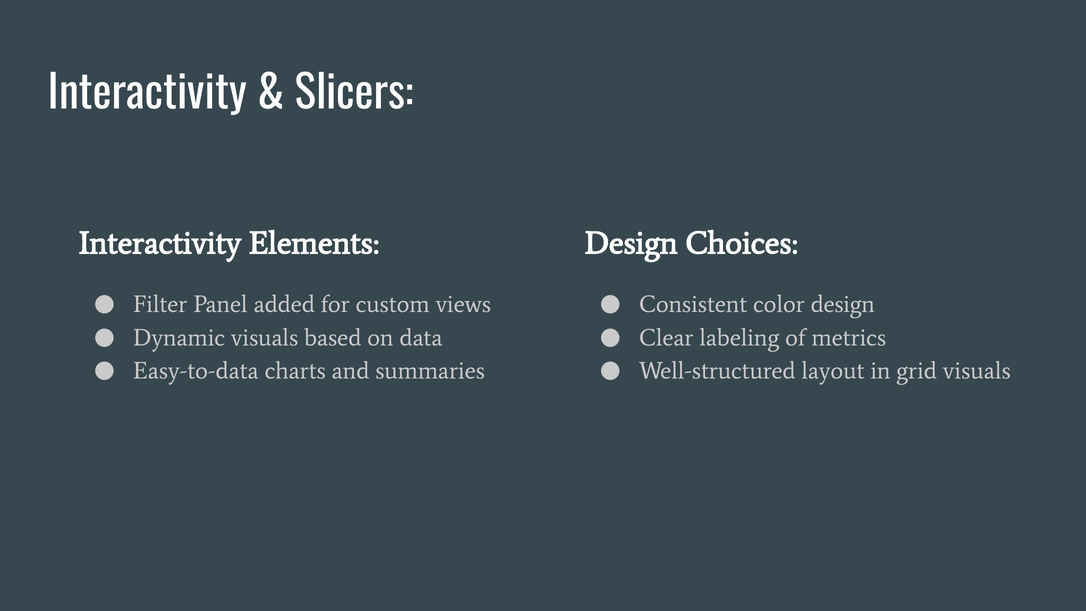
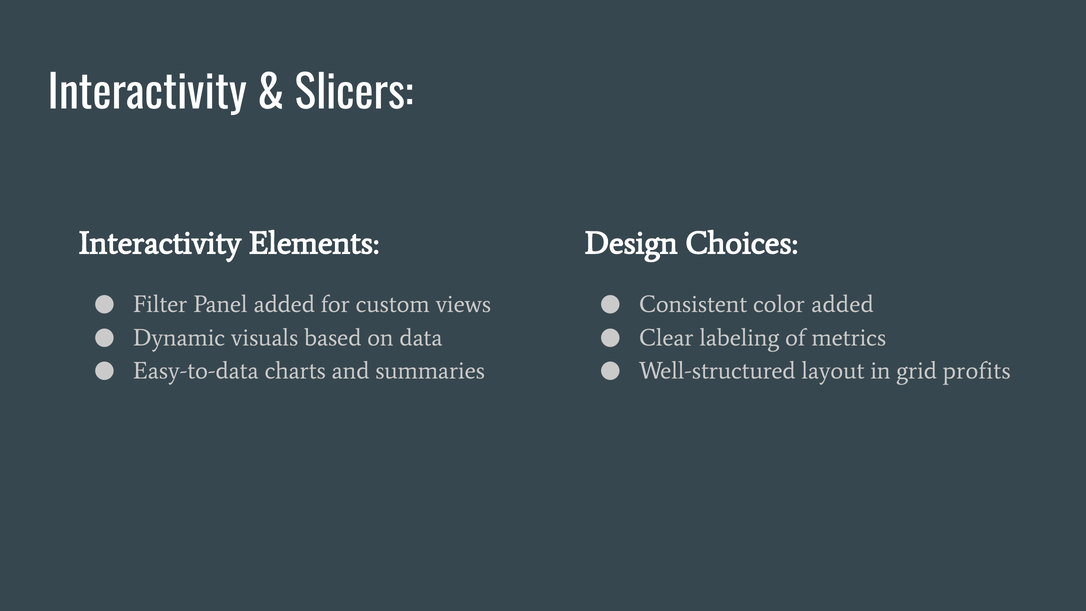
color design: design -> added (843, 304)
grid visuals: visuals -> profits (977, 371)
